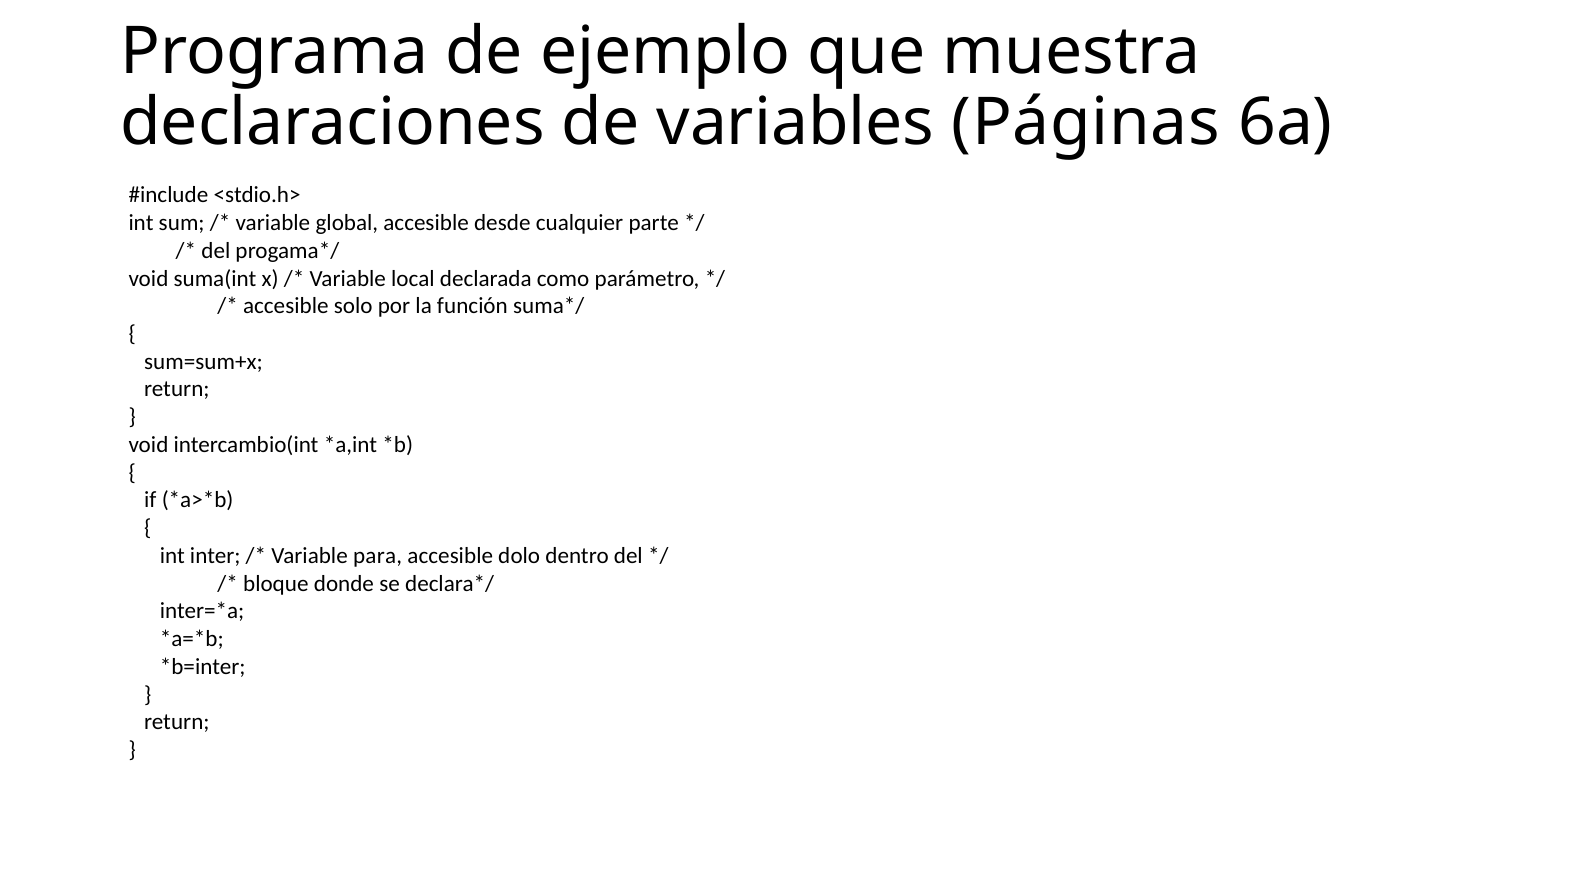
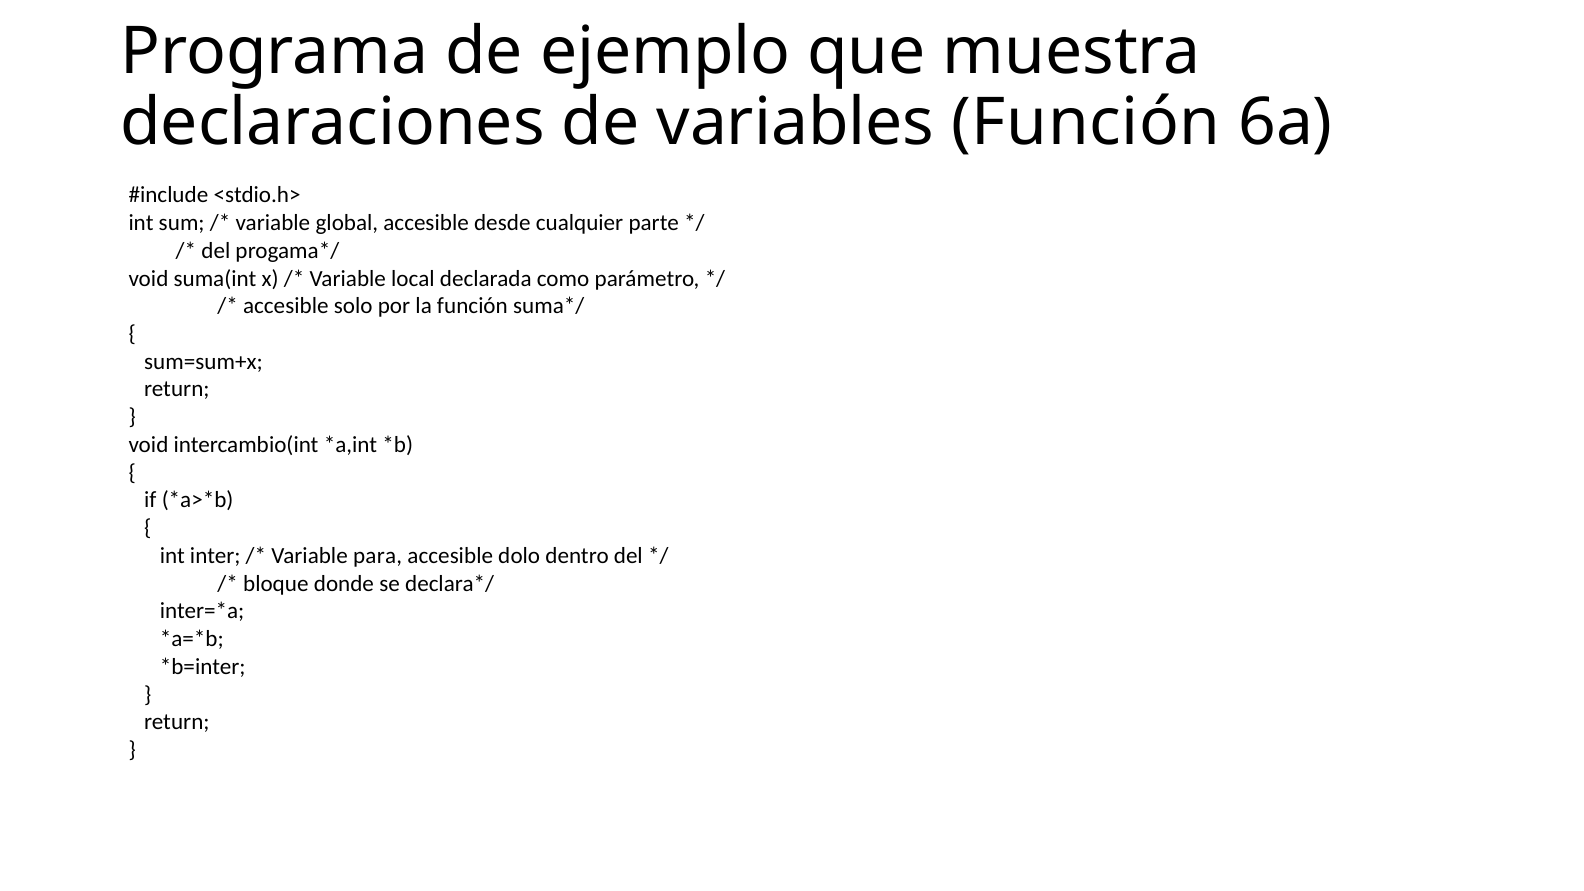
variables Páginas: Páginas -> Función (1086, 123)
